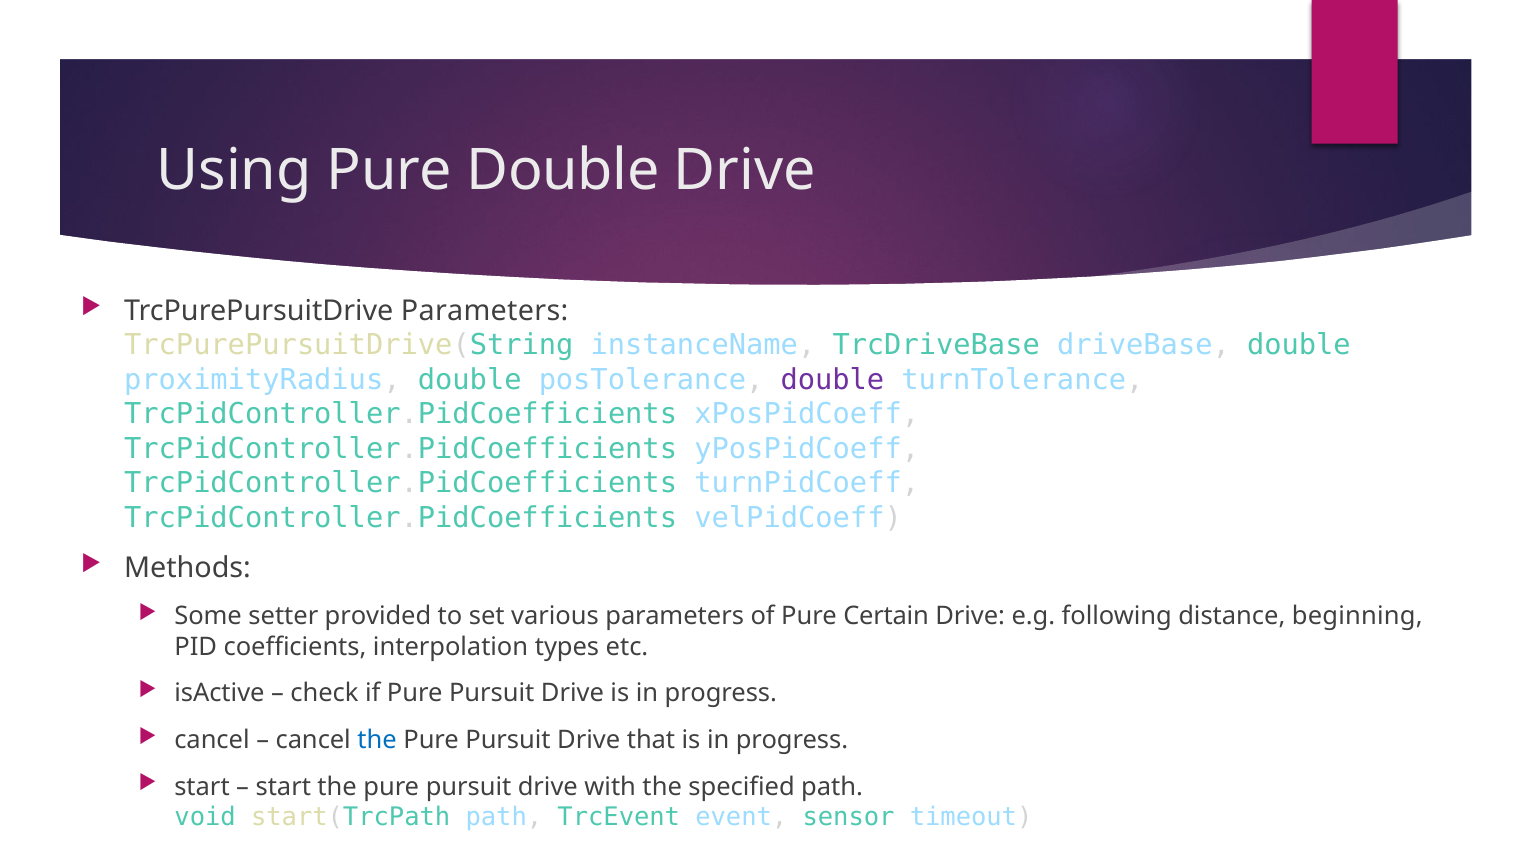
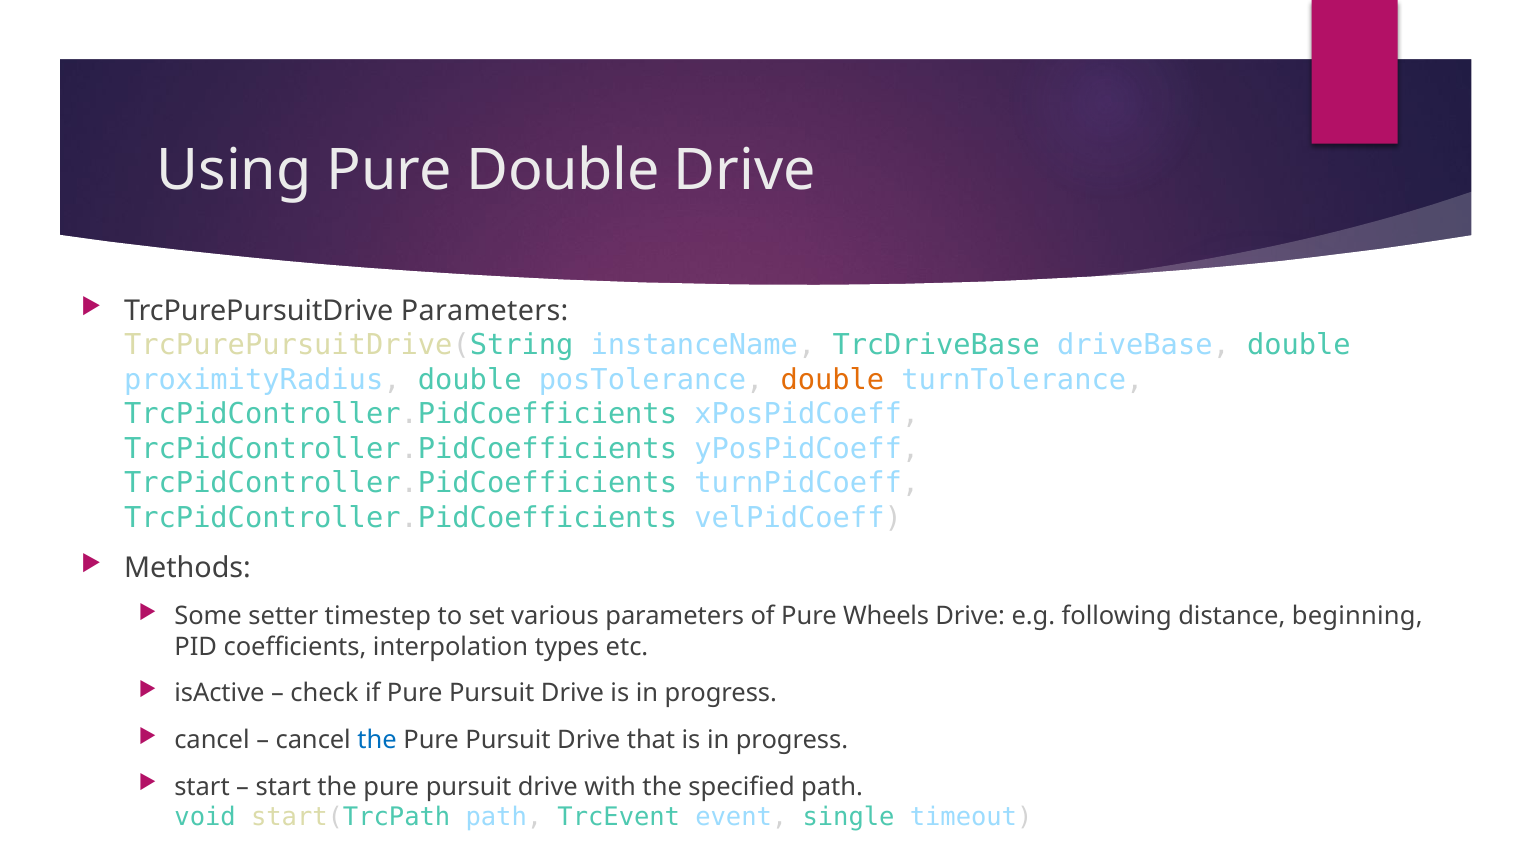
double colour: purple -> orange (832, 380)
provided: provided -> timestep (378, 616)
Certain: Certain -> Wheels (886, 616)
sensor: sensor -> single (849, 817)
